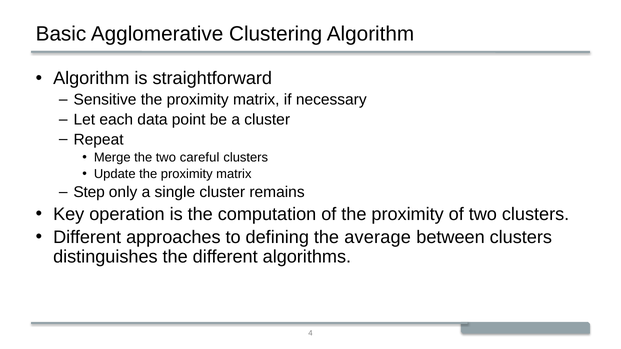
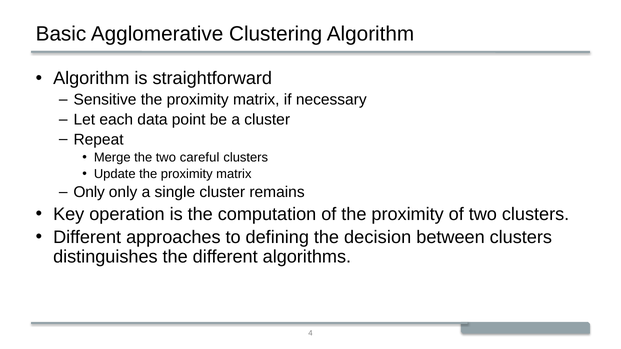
Step: Step -> Only (89, 193)
average: average -> decision (378, 237)
